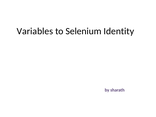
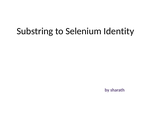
Variables: Variables -> Substring (35, 31)
